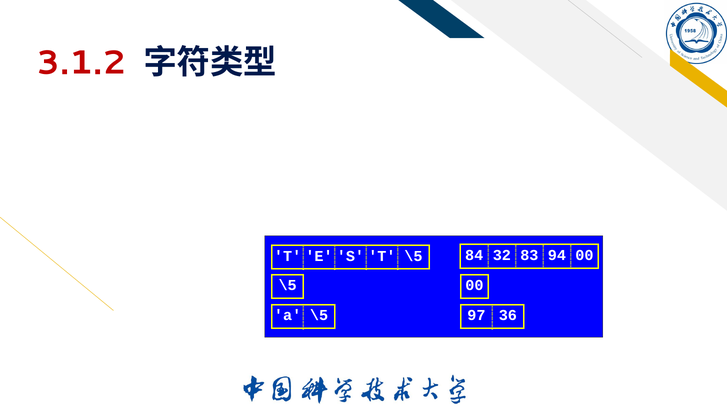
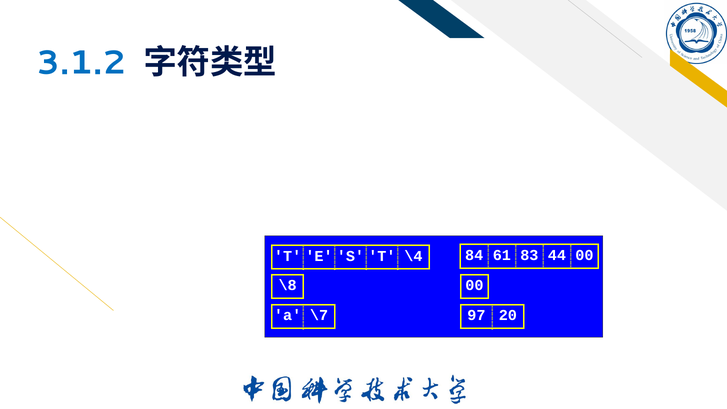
3.1.2 colour: red -> blue (81, 63)
T \5: \5 -> \4 (413, 256)
32: 32 -> 61 (502, 255)
94: 94 -> 44 (557, 255)
\5: \5 -> \8 (288, 285)
a \5: \5 -> \7 (319, 315)
36: 36 -> 20 (508, 315)
